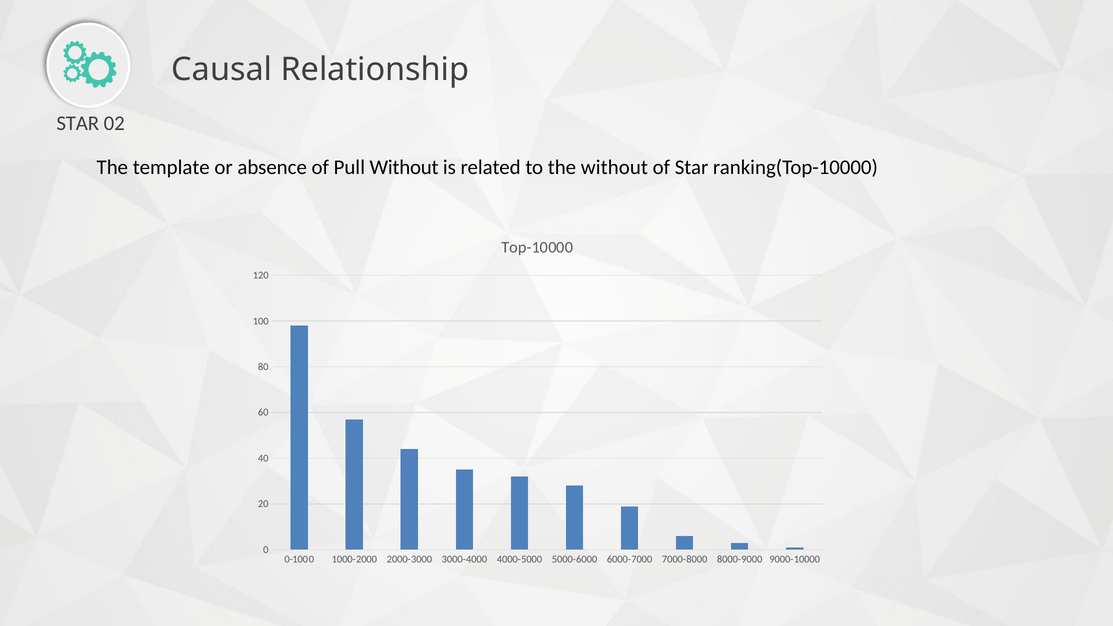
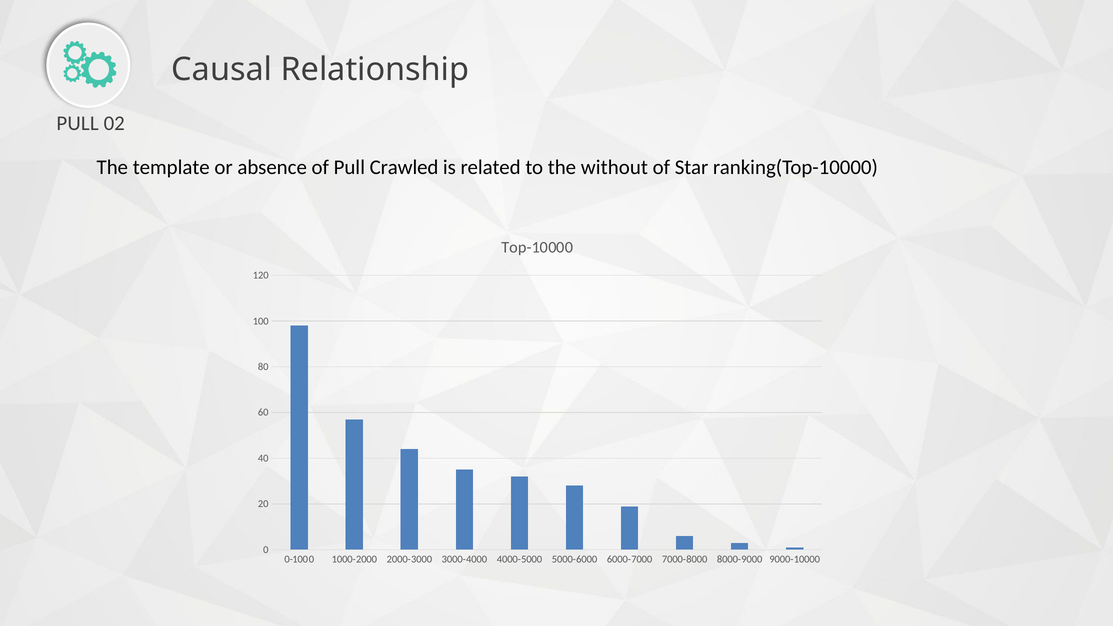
STAR: STAR -> PULL (78, 123)
Pull Without: Without -> Crawled (404, 167)
